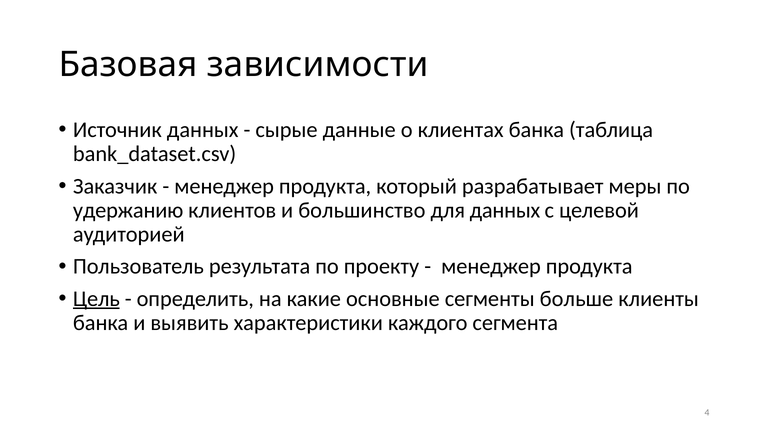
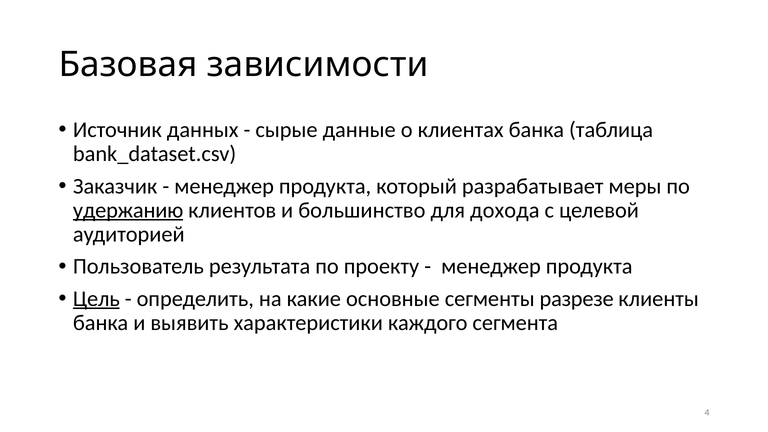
удержанию underline: none -> present (128, 210)
для данных: данных -> дохода (505, 210)
больше: больше -> разрезе (577, 299)
